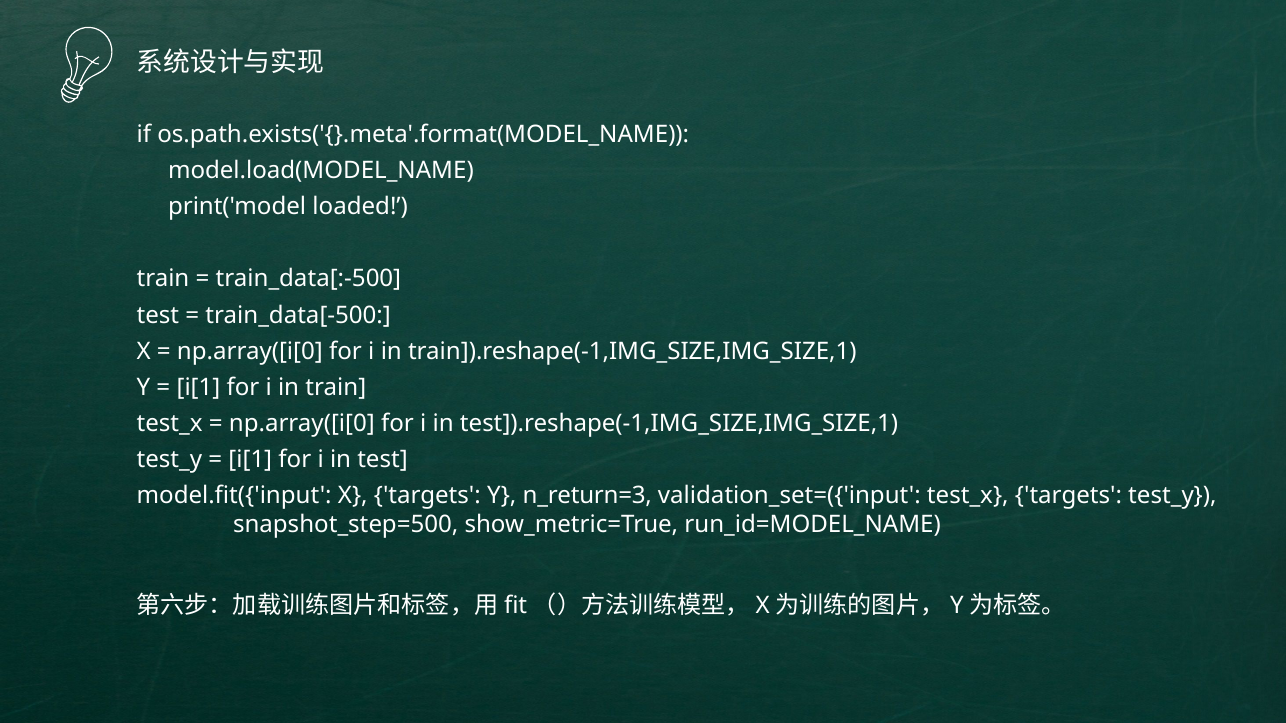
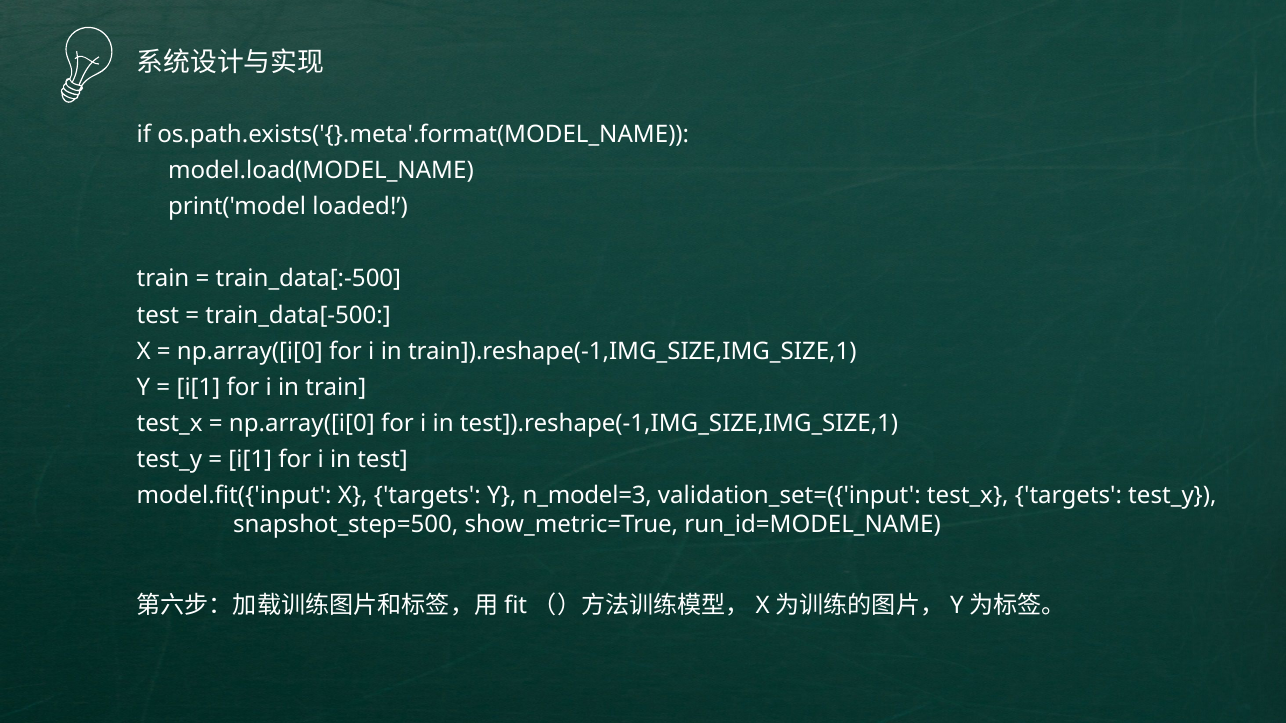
n_return=3: n_return=3 -> n_model=3 (587, 496)
